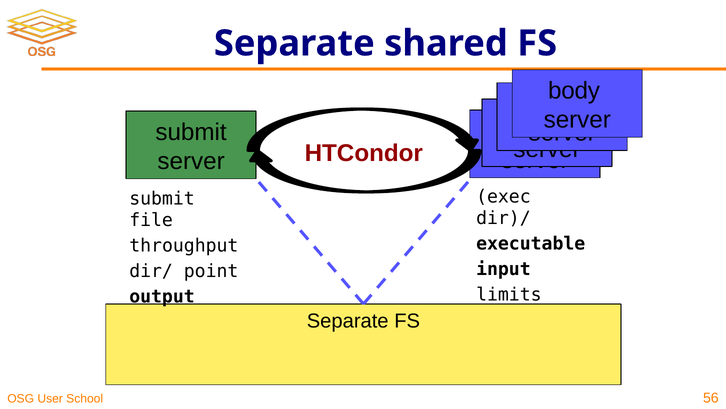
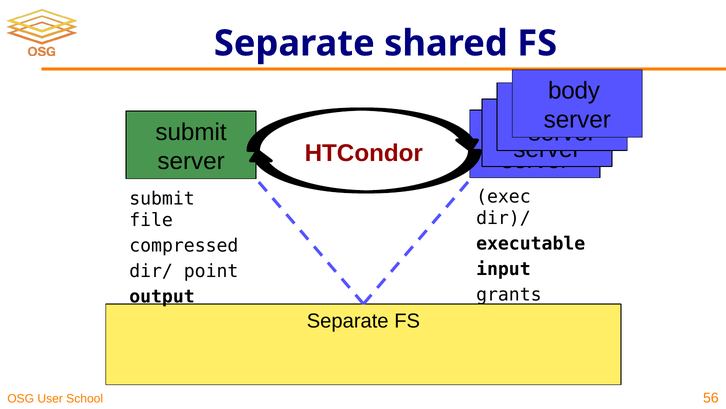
throughput: throughput -> compressed (184, 245)
limits: limits -> grants (509, 294)
